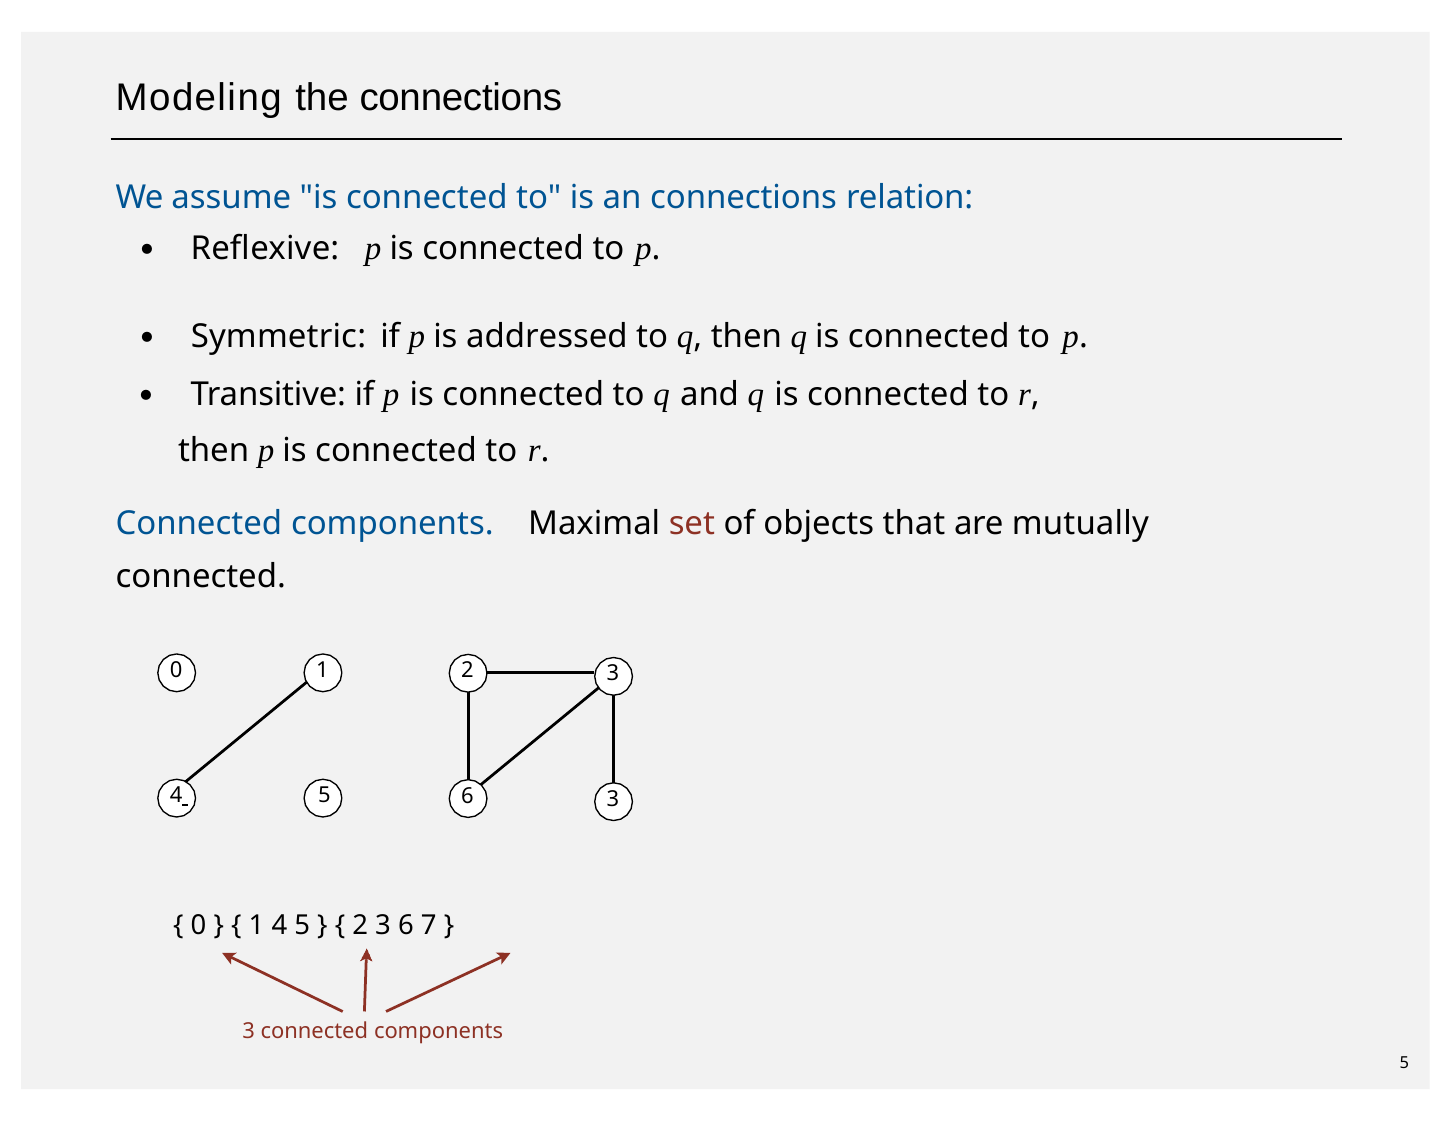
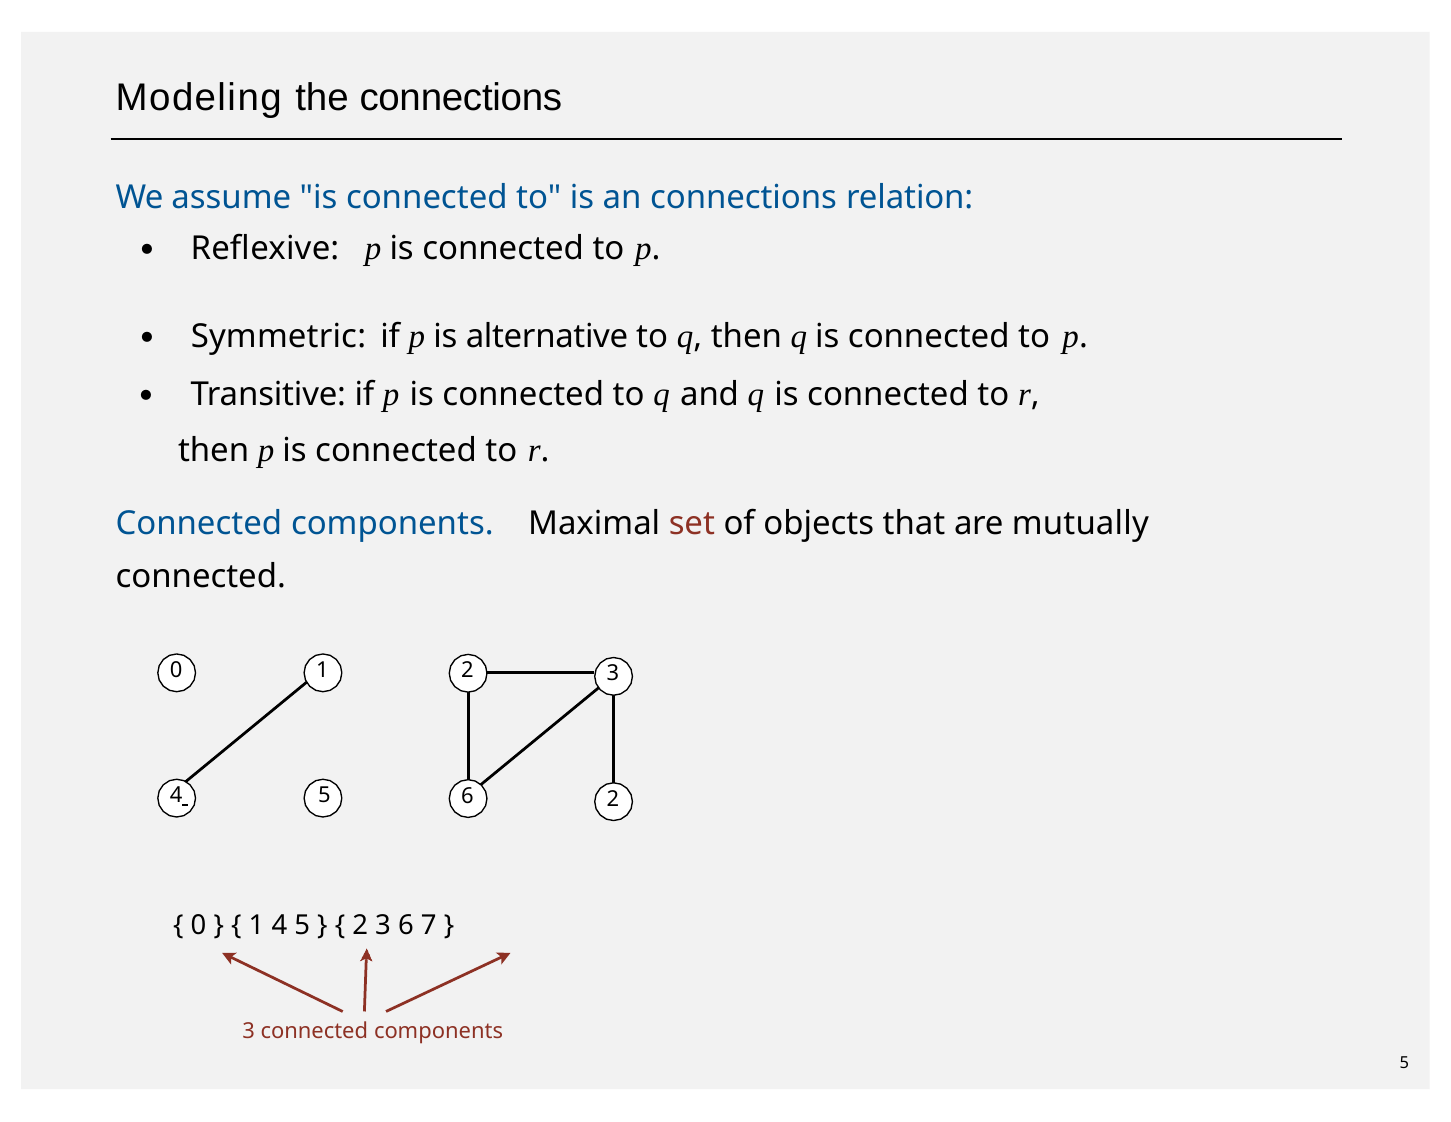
addressed: addressed -> alternative (547, 336)
6 3: 3 -> 2 (613, 798)
